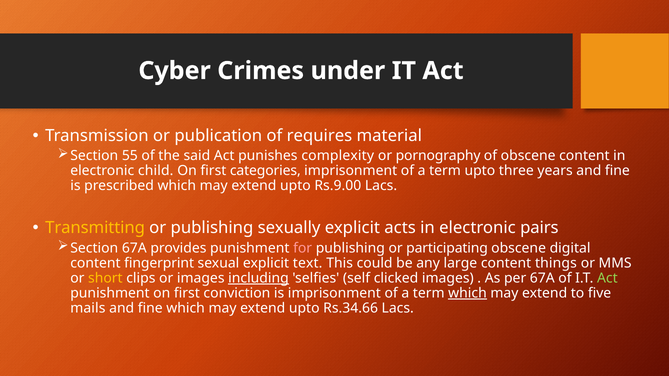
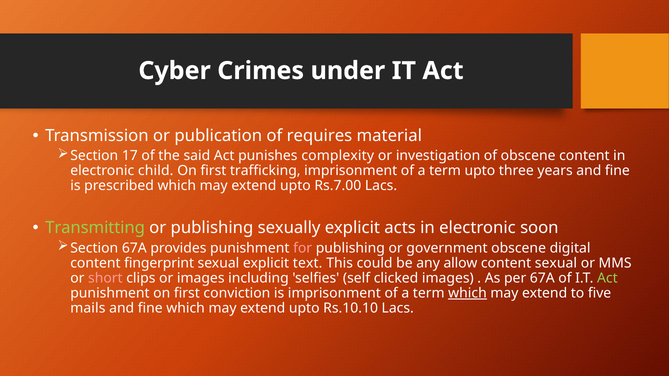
55: 55 -> 17 (130, 156)
pornography: pornography -> investigation (438, 156)
categories: categories -> trafficking (265, 171)
Rs.9.00: Rs.9.00 -> Rs.7.00 (338, 186)
Transmitting colour: yellow -> light green (95, 228)
pairs: pairs -> soon (539, 228)
participating: participating -> government (447, 248)
large: large -> allow (460, 263)
content things: things -> sexual (556, 263)
short colour: yellow -> pink (105, 278)
including underline: present -> none (258, 278)
Rs.34.66: Rs.34.66 -> Rs.10.10 (351, 308)
